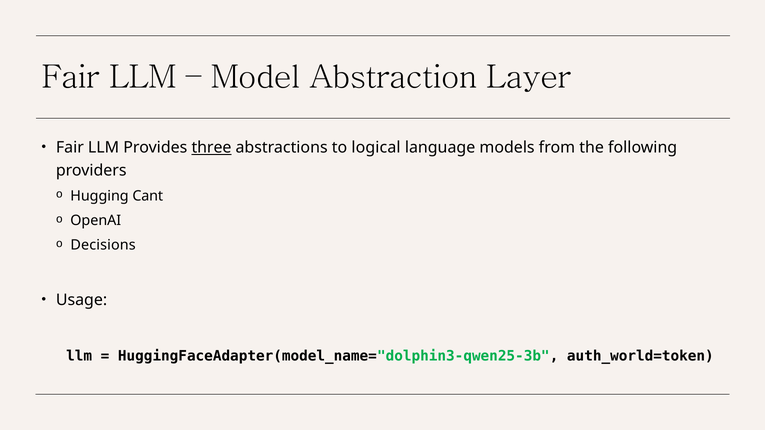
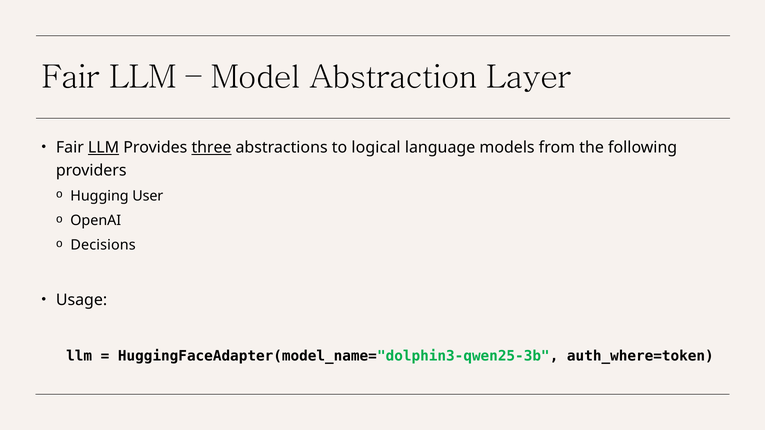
LLM underline: none -> present (104, 148)
Cant: Cant -> User (148, 196)
auth_world=token: auth_world=token -> auth_where=token (640, 356)
